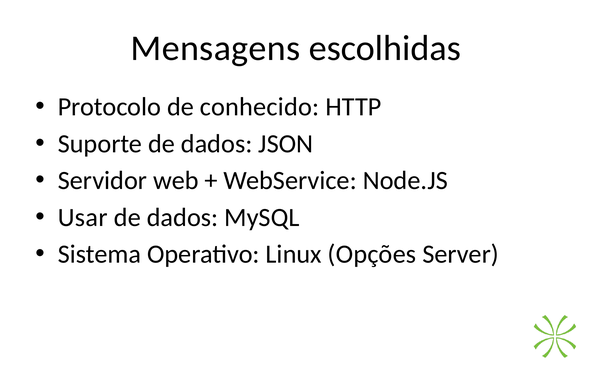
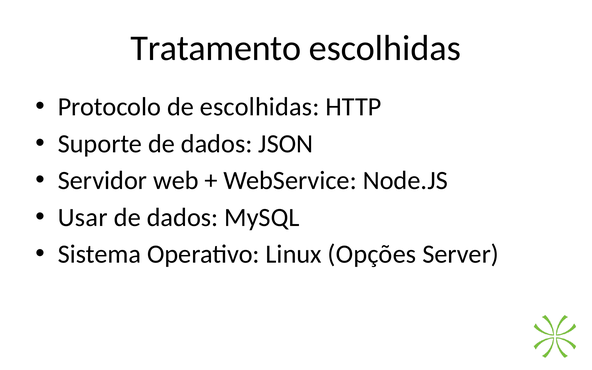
Mensagens: Mensagens -> Tratamento (216, 48)
de conhecido: conhecido -> escolhidas (260, 107)
